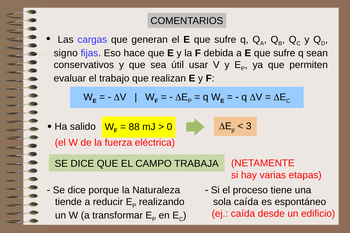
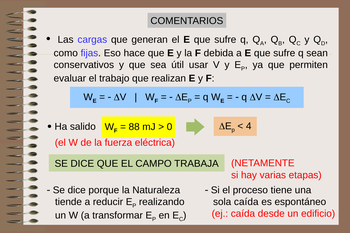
signo: signo -> como (66, 53)
3: 3 -> 4 (249, 126)
